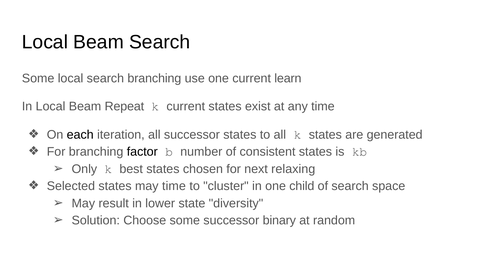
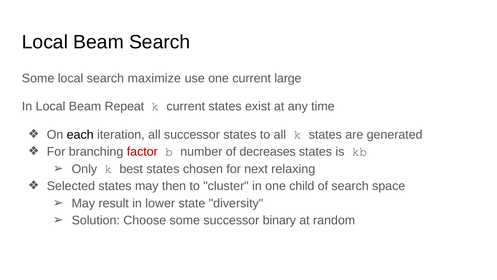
search branching: branching -> maximize (154, 78)
learn: learn -> large (288, 78)
factor colour: black -> red (142, 152)
consistent: consistent -> decreases (268, 152)
may time: time -> then (174, 186)
